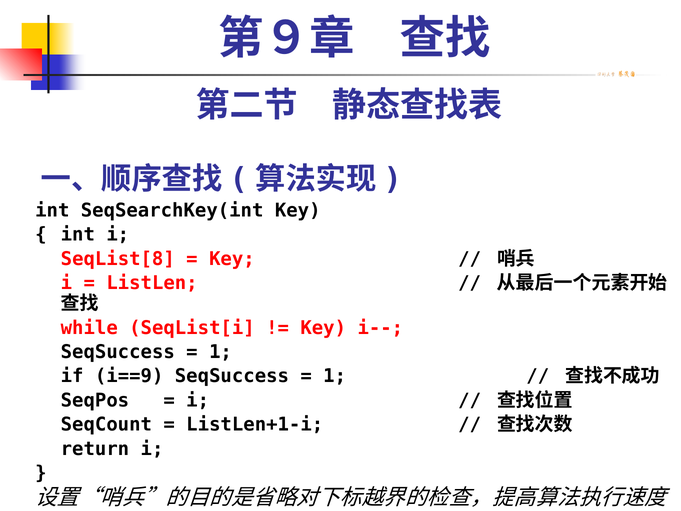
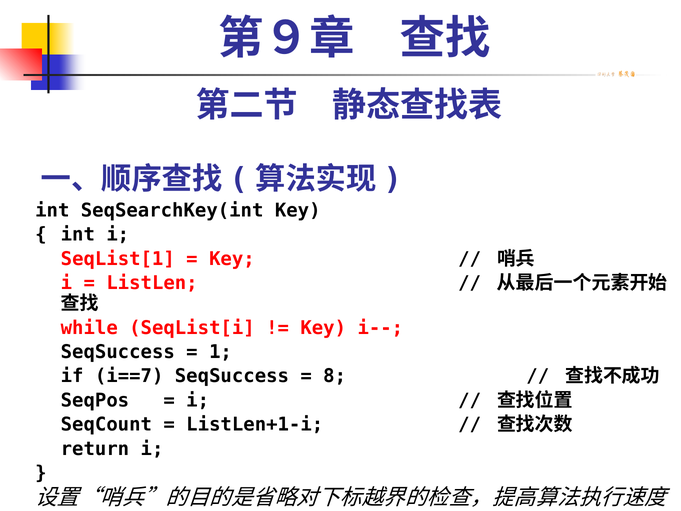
SeqList[8: SeqList[8 -> SeqList[1 (118, 259)
i==9: i==9 -> i==7 (129, 376)
1: 1 -> 8 (335, 376)
